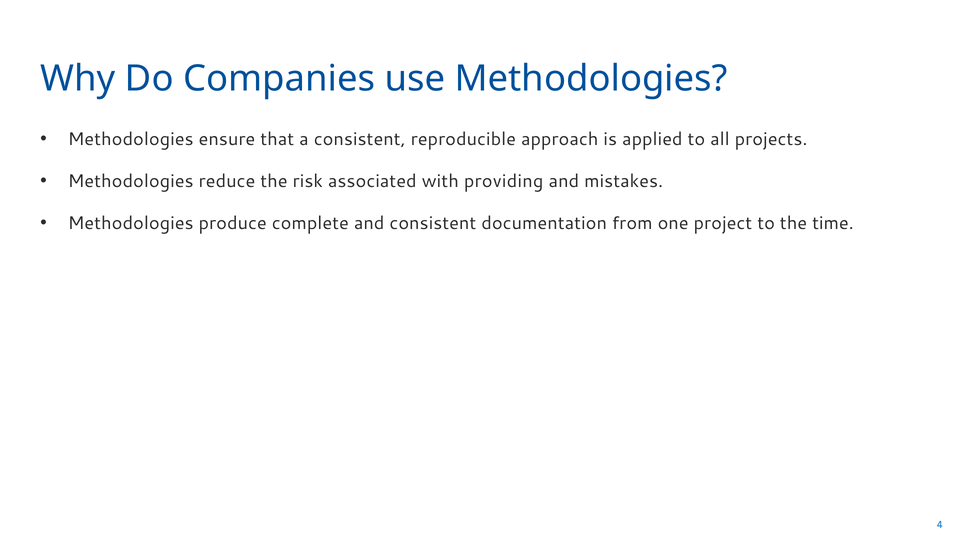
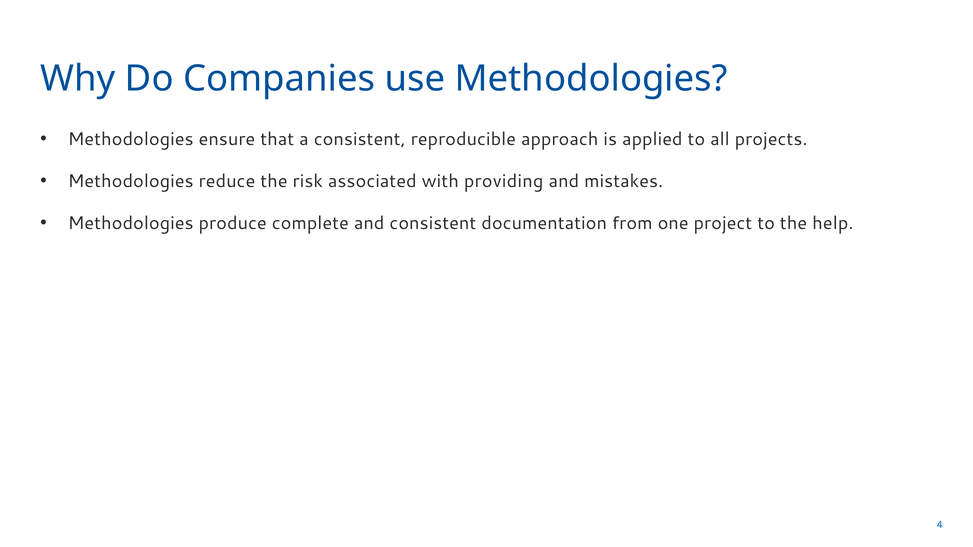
time: time -> help (833, 224)
